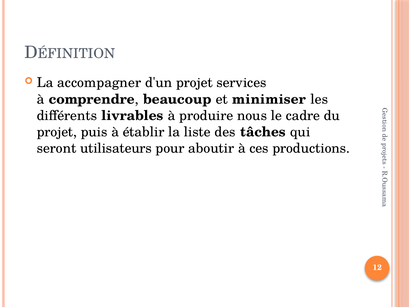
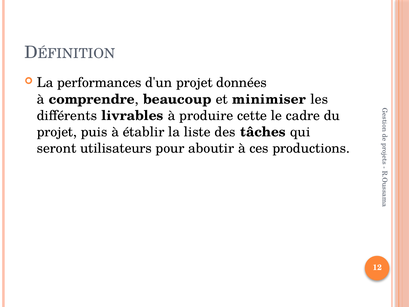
accompagner: accompagner -> performances (99, 83)
services: services -> données (242, 83)
nous: nous -> cette (252, 115)
